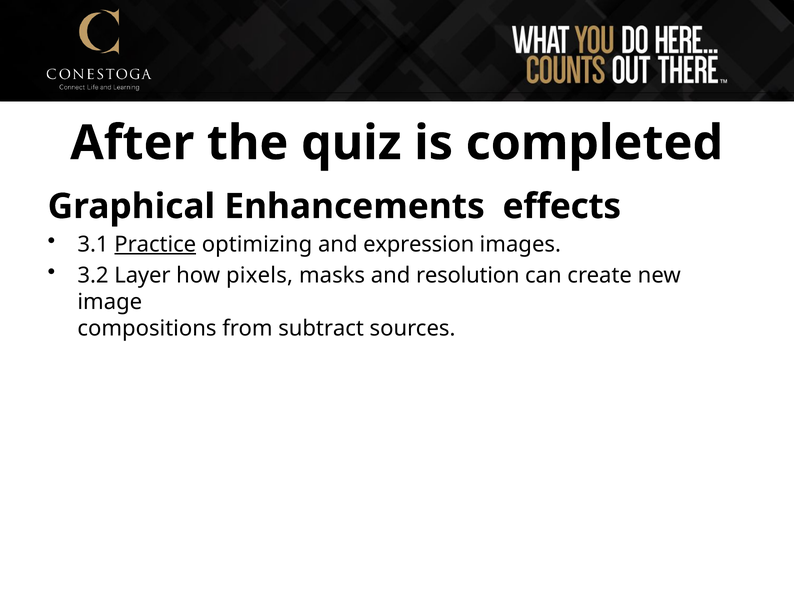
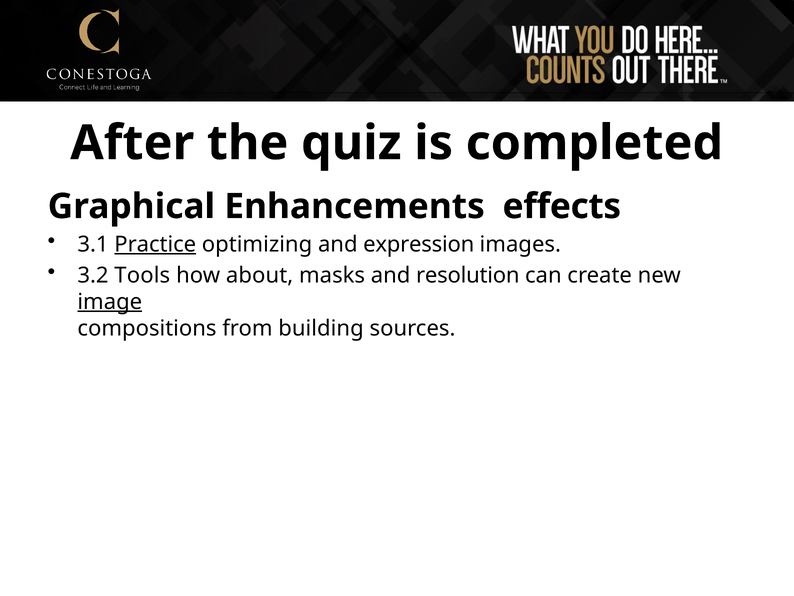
Layer: Layer -> Tools (142, 275)
pixels: pixels -> about (260, 275)
image underline: none -> present (110, 302)
subtract: subtract -> building (321, 328)
